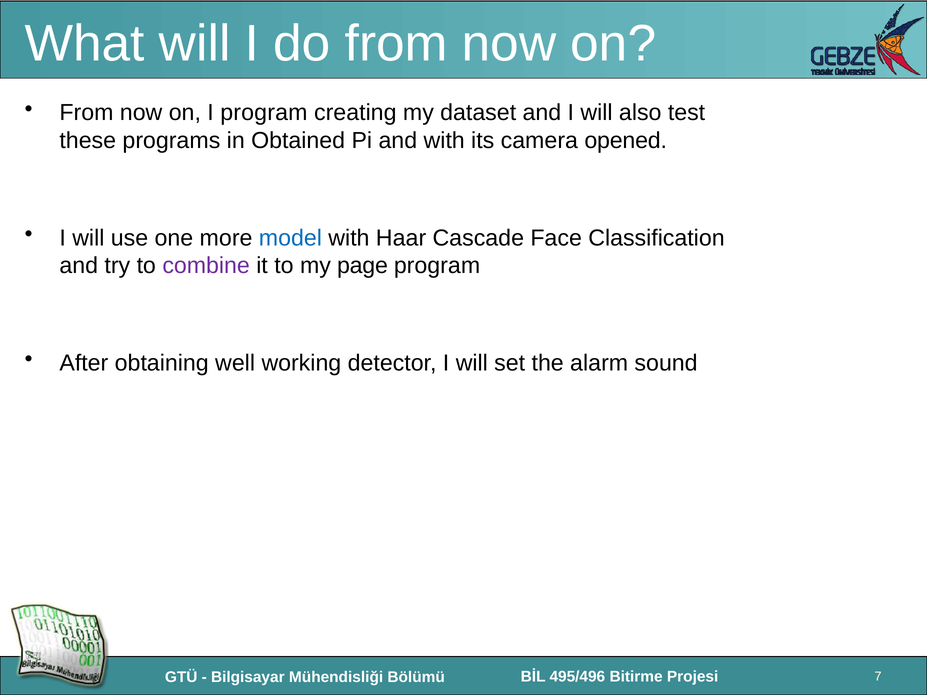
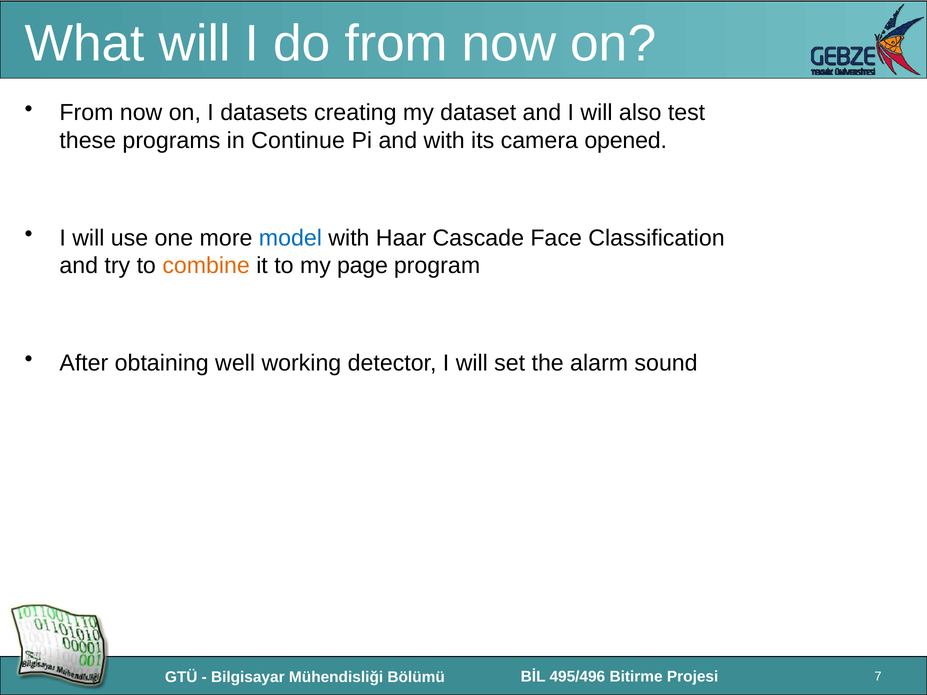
I program: program -> datasets (264, 113)
Obtained: Obtained -> Continue (298, 141)
combine colour: purple -> orange (206, 266)
